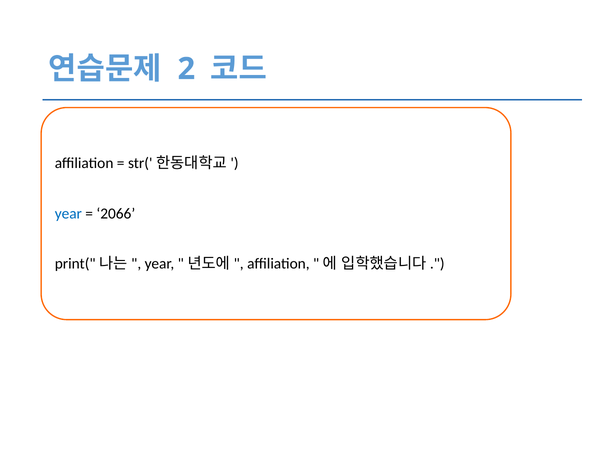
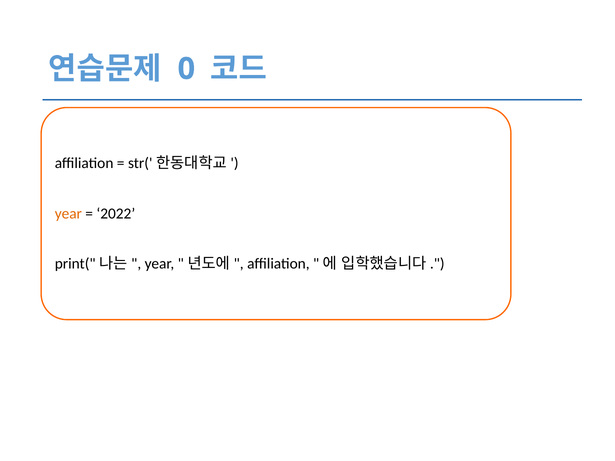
2: 2 -> 0 (186, 69)
year colour: blue -> orange (68, 214)
2066: 2066 -> 2022 (116, 214)
